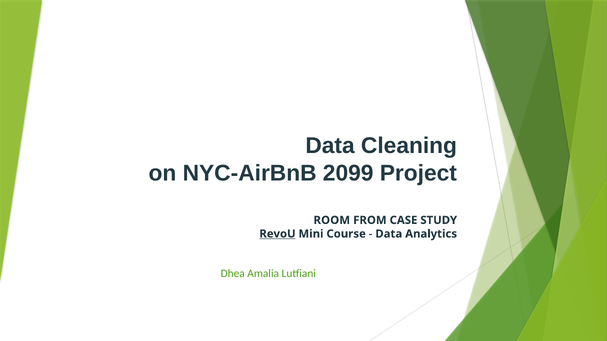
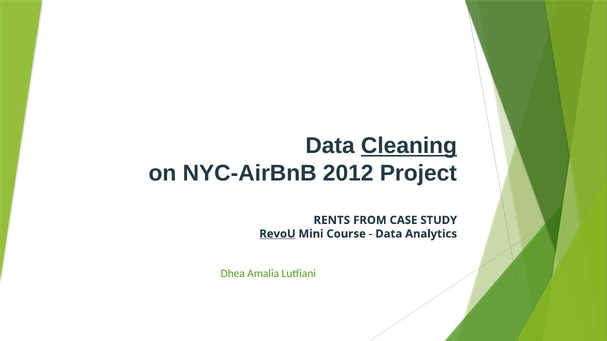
Cleaning underline: none -> present (409, 146)
2099: 2099 -> 2012 (348, 173)
ROOM: ROOM -> RENTS (332, 220)
